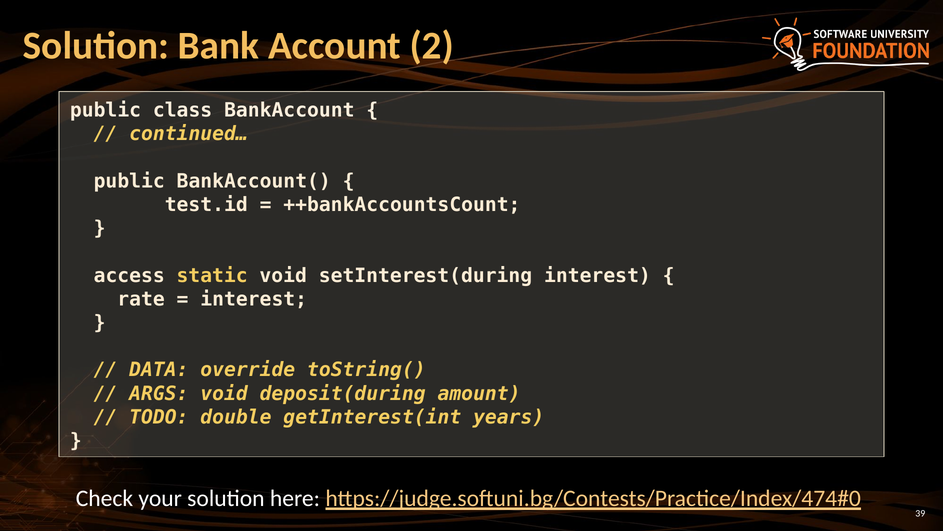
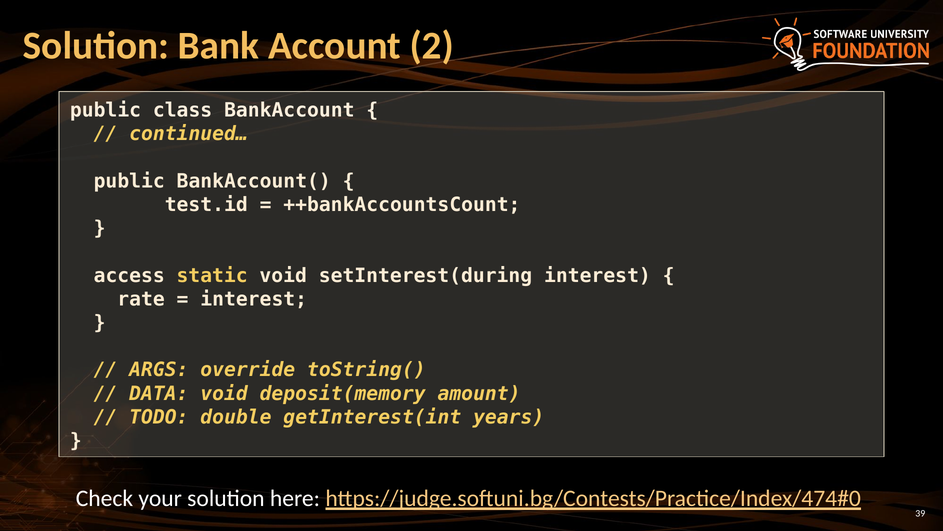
DATA: DATA -> ARGS (159, 370)
ARGS: ARGS -> DATA (159, 393)
deposit(during: deposit(during -> deposit(memory (343, 393)
